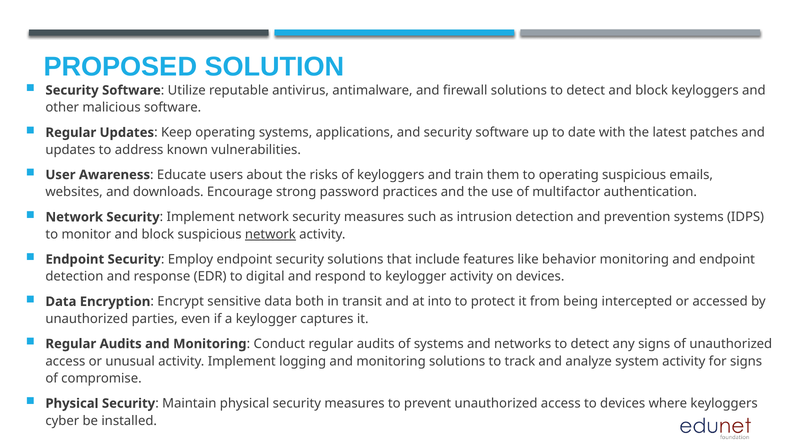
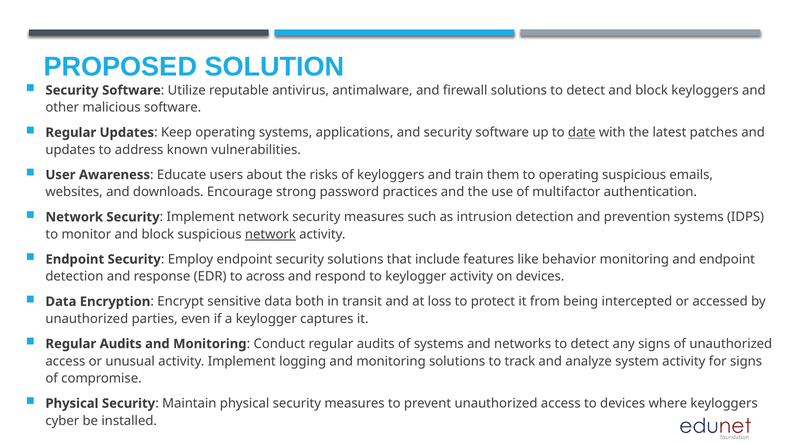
date underline: none -> present (582, 132)
digital: digital -> across (265, 277)
into: into -> loss (440, 301)
